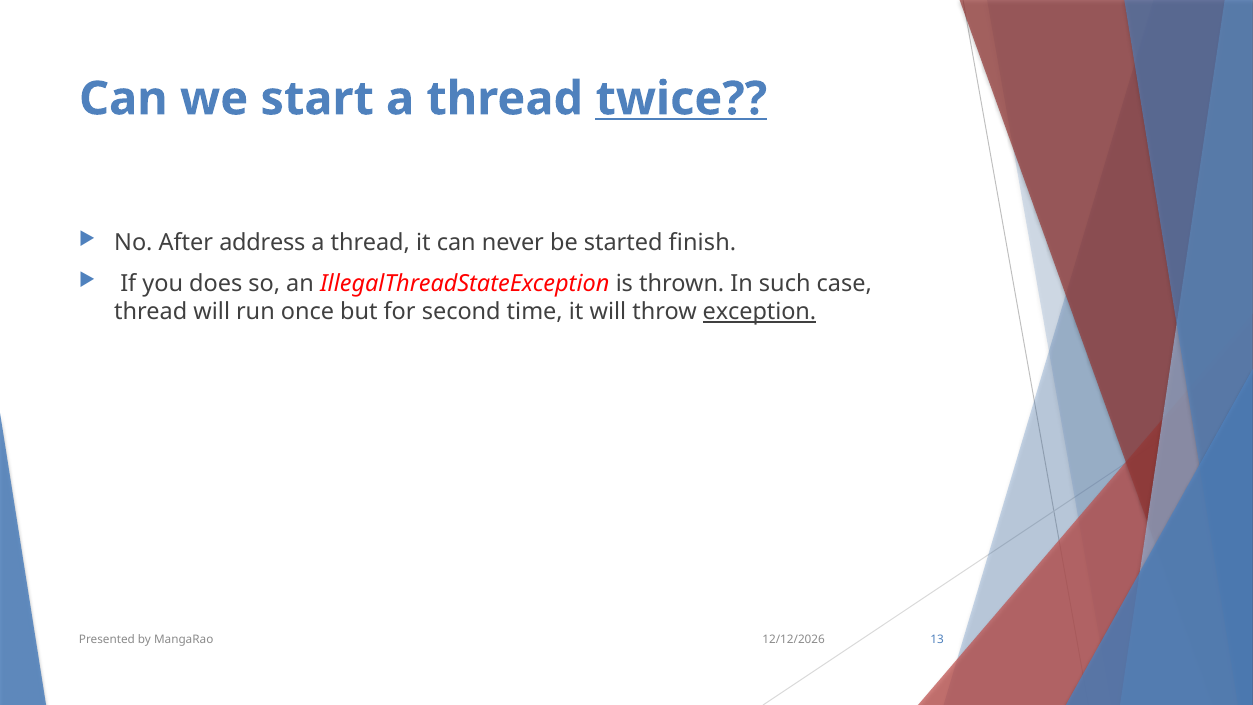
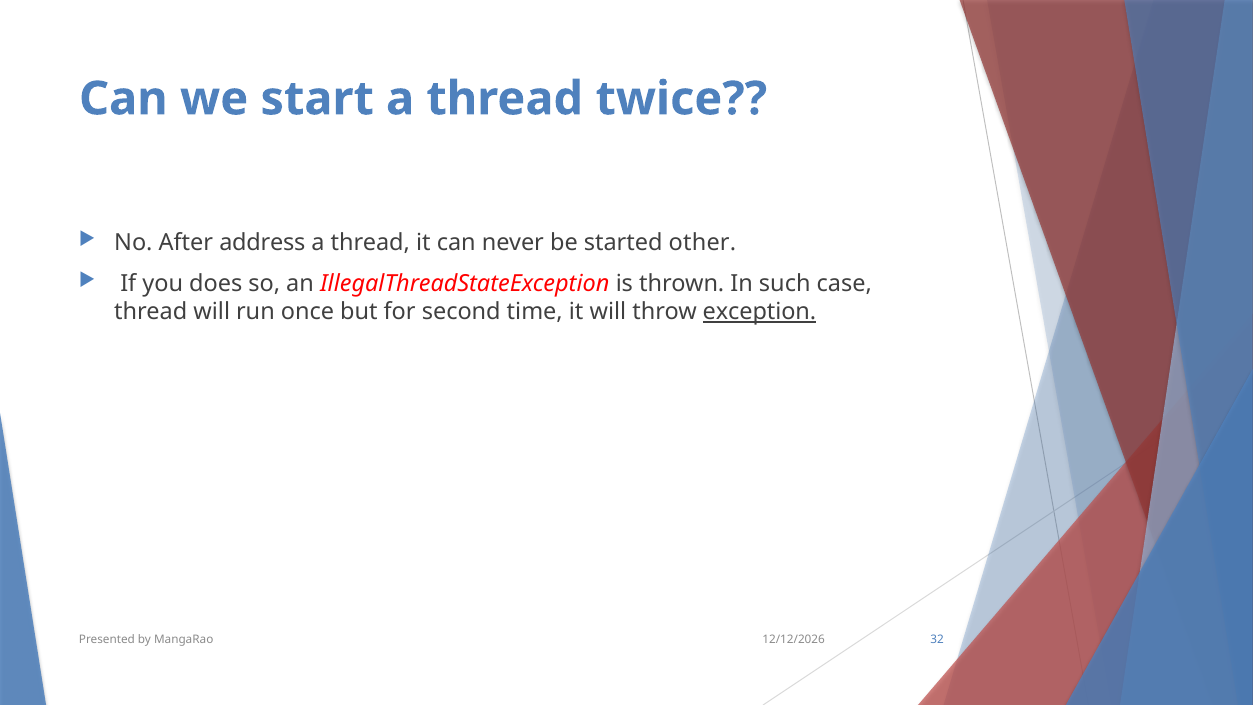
twice underline: present -> none (681, 99)
finish: finish -> other (702, 242)
13: 13 -> 32 (937, 640)
